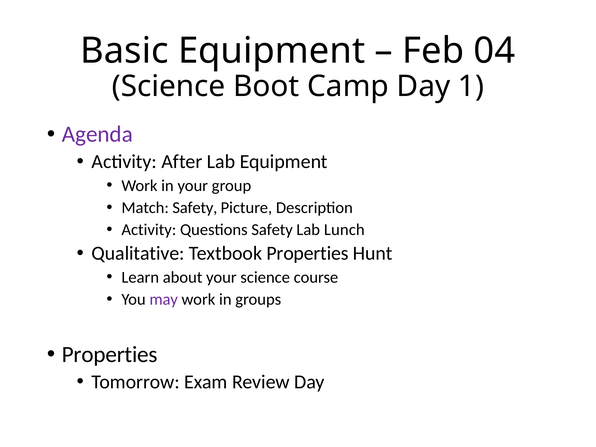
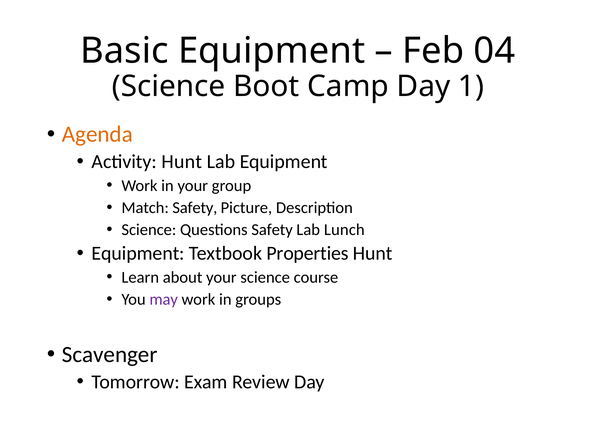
Agenda colour: purple -> orange (97, 134)
Activity After: After -> Hunt (182, 162)
Activity: Activity -> Science (149, 230)
Qualitative: Qualitative -> Equipment (138, 253)
Properties: Properties -> Scavenger (110, 354)
